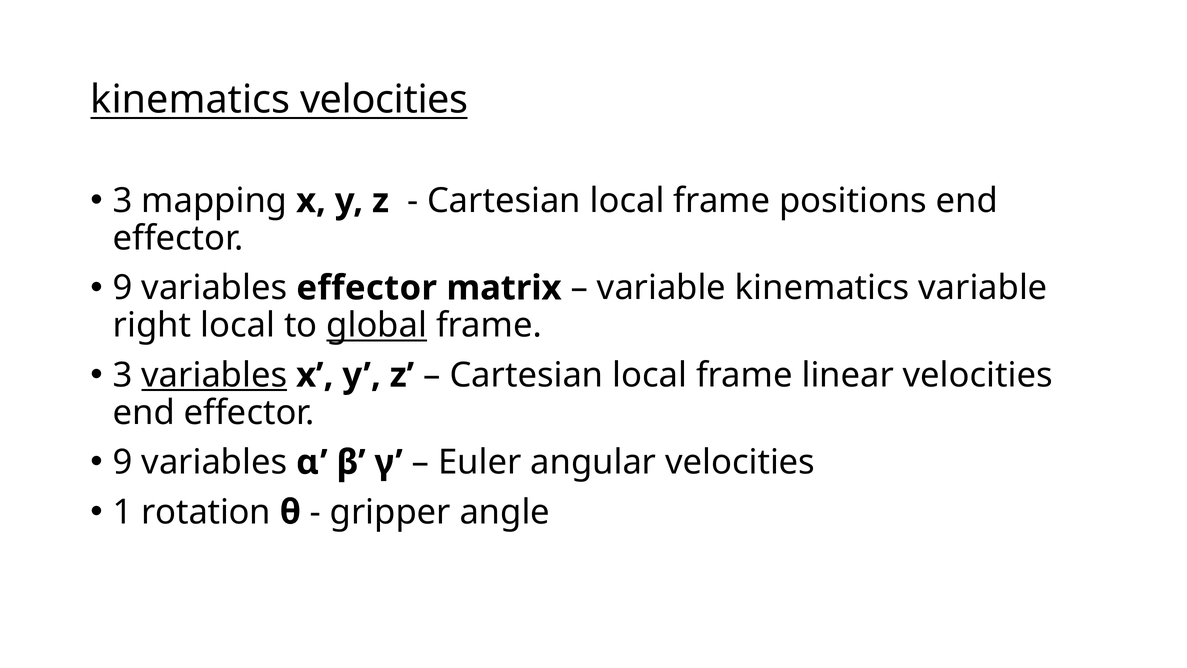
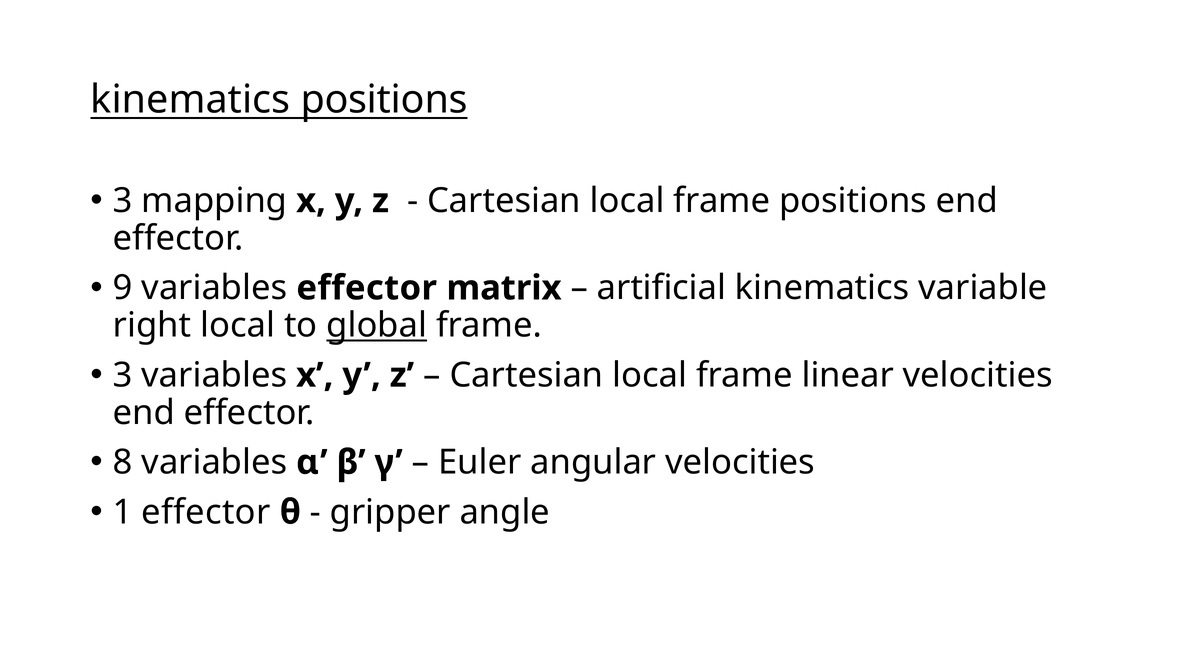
kinematics velocities: velocities -> positions (384, 100)
variable: variable -> artificial (662, 288)
variables underline: present -> none (214, 375)
9: 9 -> 8 (123, 462)
1 rotation: rotation -> effector (206, 512)
